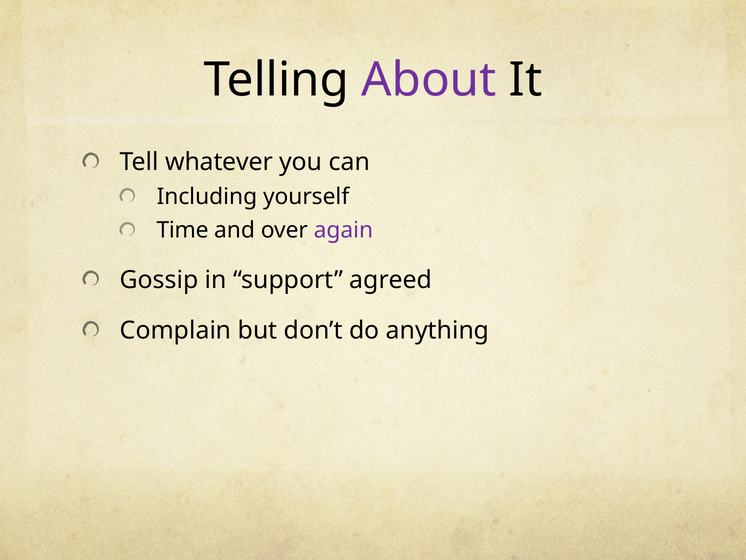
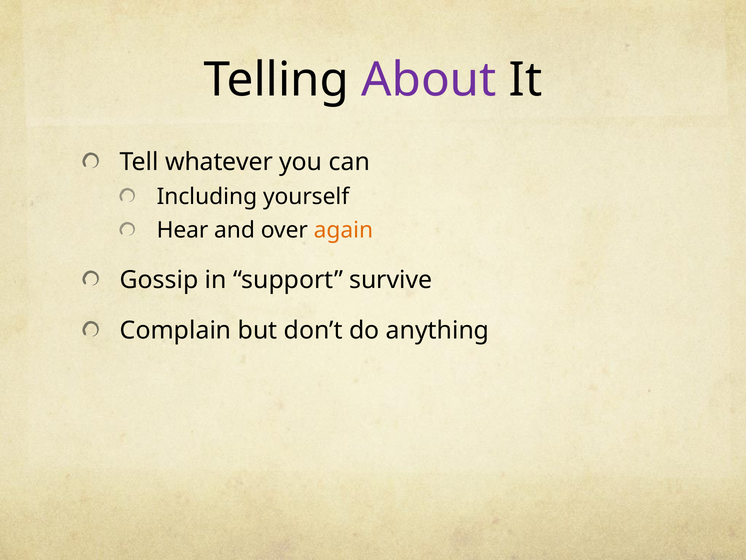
Time: Time -> Hear (182, 230)
again colour: purple -> orange (343, 230)
agreed: agreed -> survive (391, 280)
